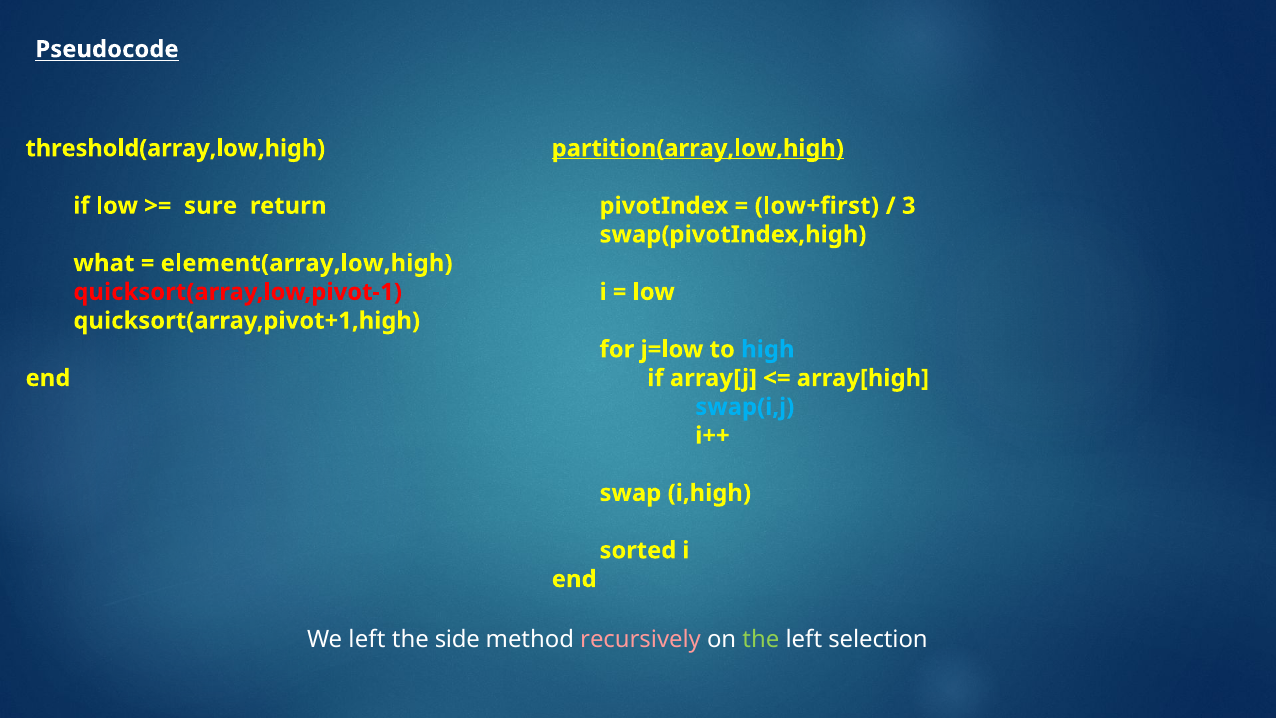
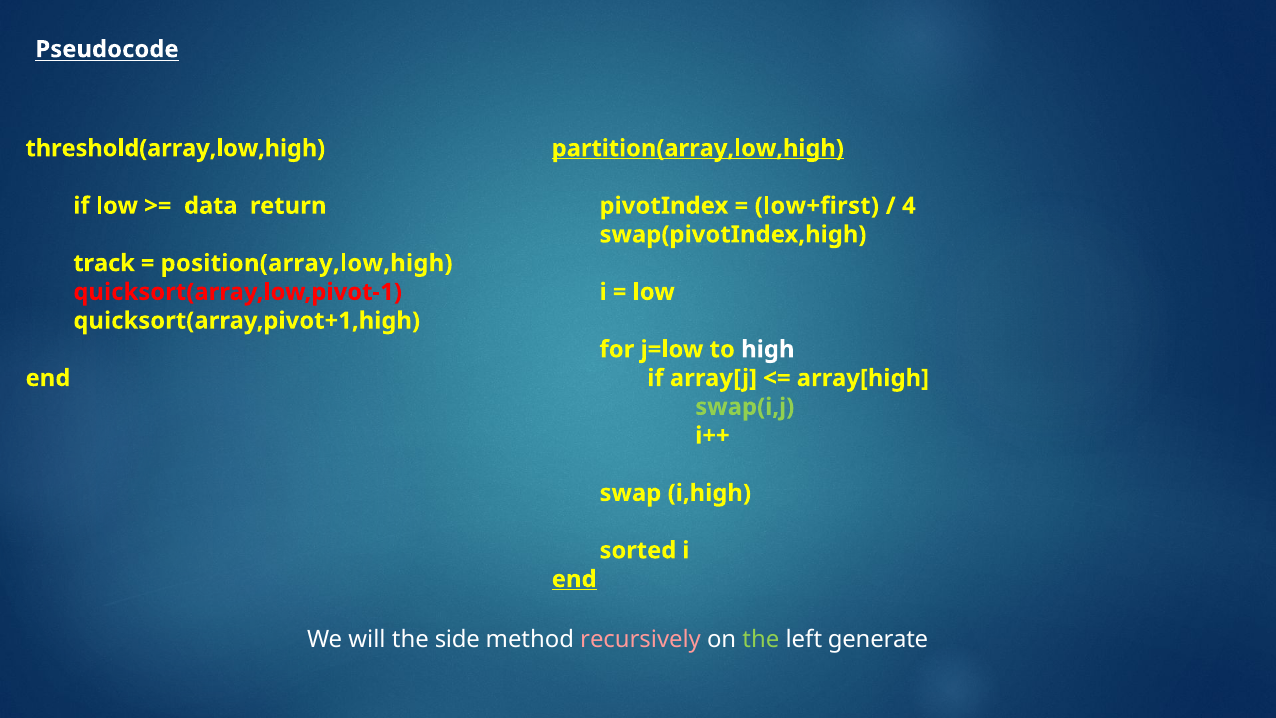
sure: sure -> data (211, 206)
3: 3 -> 4 (909, 206)
what: what -> track (104, 263)
element(array,low,high: element(array,low,high -> position(array,low,high (307, 263)
high colour: light blue -> white (768, 349)
swap(i,j colour: light blue -> light green (745, 407)
end underline: none -> present (574, 579)
We left: left -> will (367, 640)
selection: selection -> generate (878, 640)
